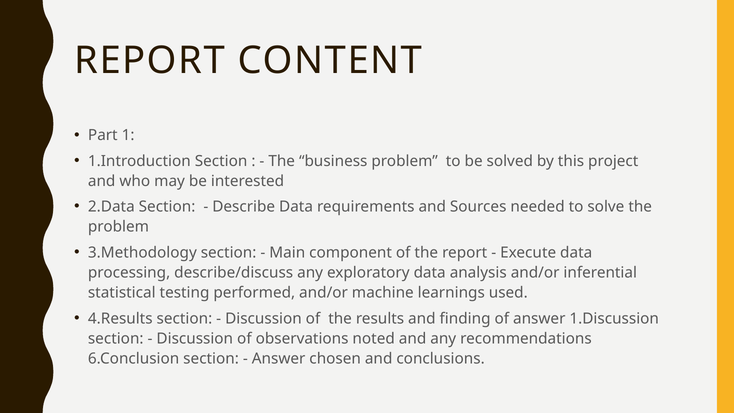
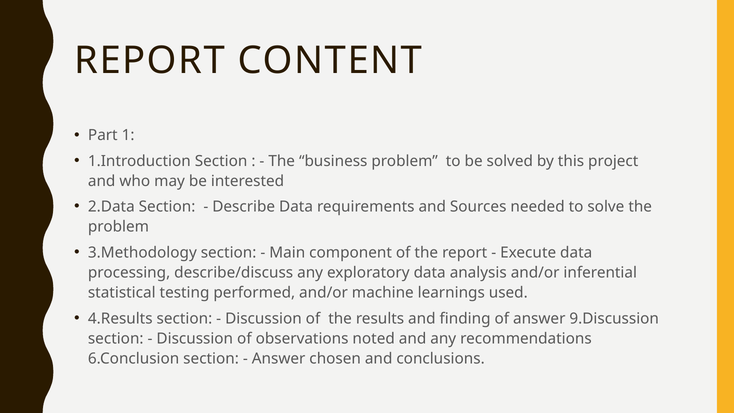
1.Discussion: 1.Discussion -> 9.Discussion (614, 318)
